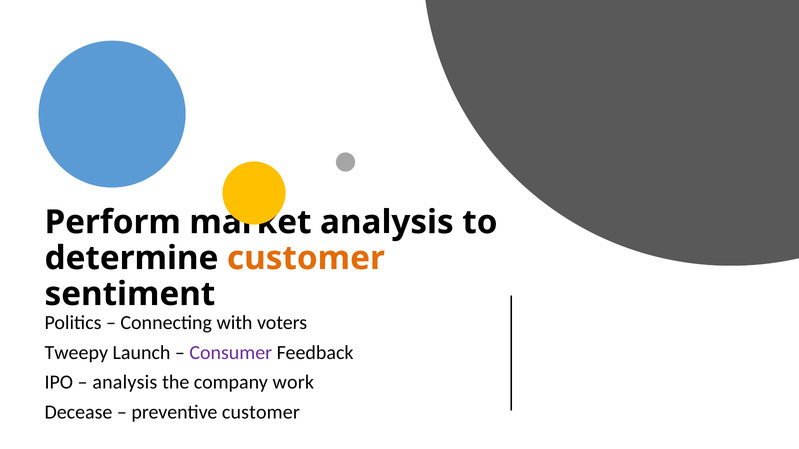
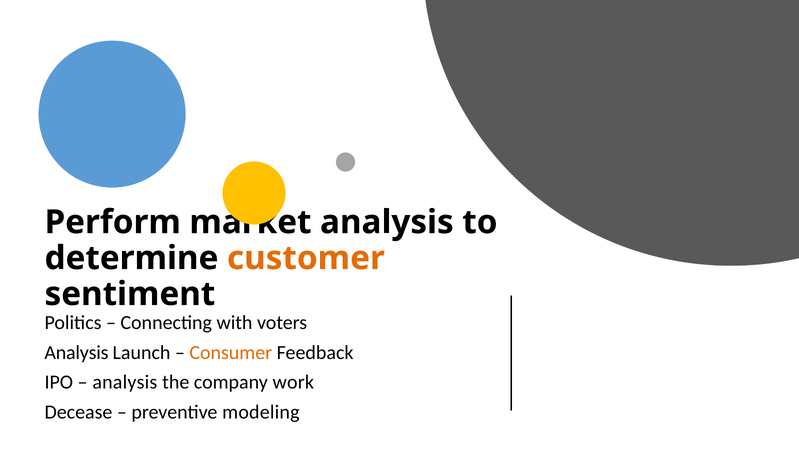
Tweepy: Tweepy -> Analysis (76, 353)
Consumer colour: purple -> orange (231, 353)
preventive customer: customer -> modeling (261, 413)
